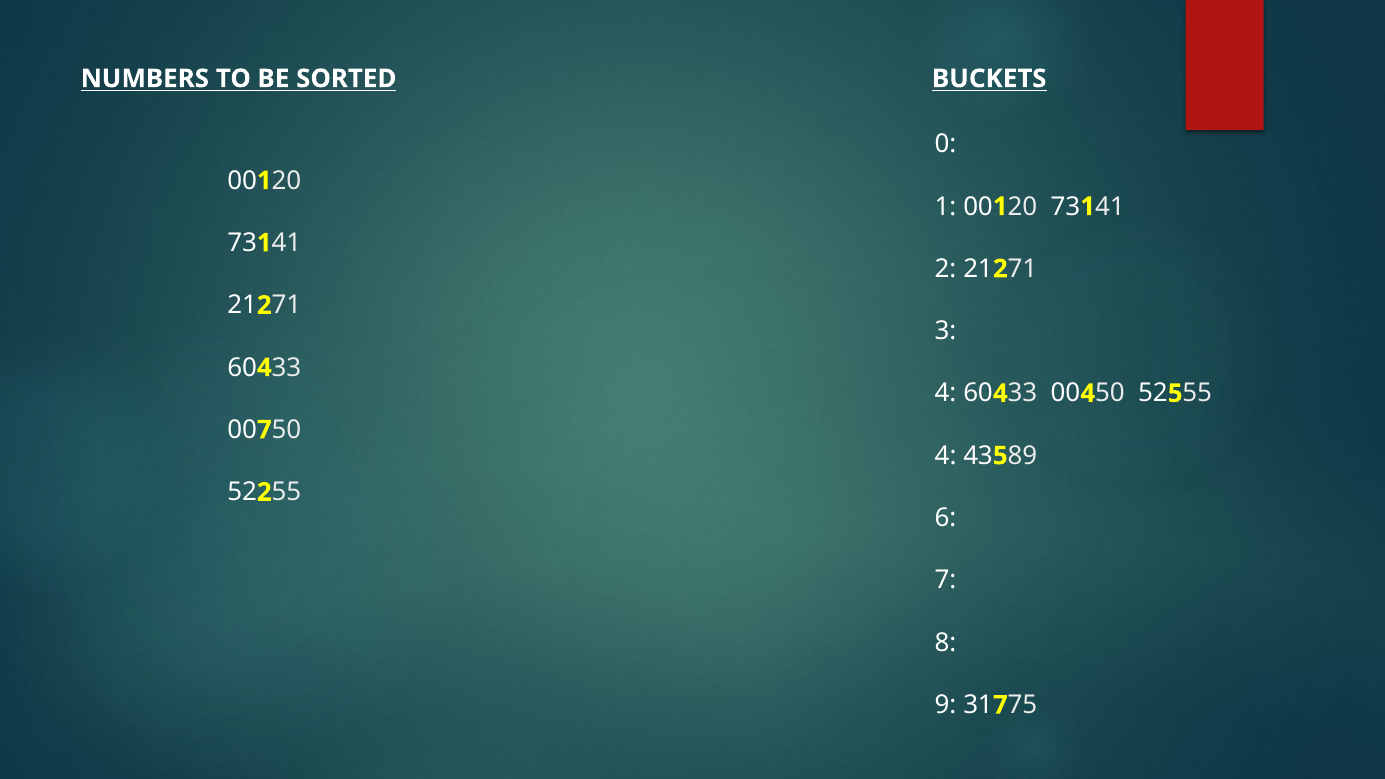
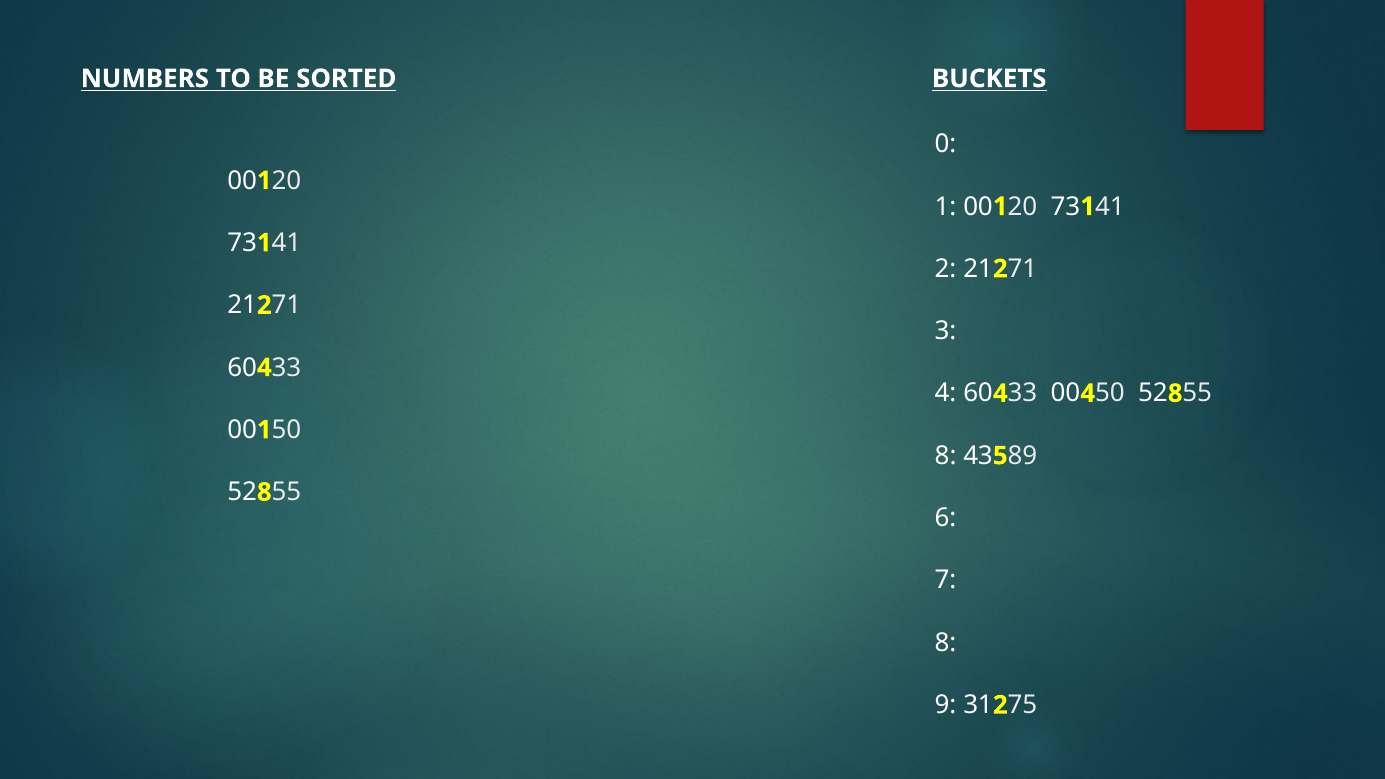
5: 5 -> 8 (1175, 393)
7: 7 -> 1 (264, 430)
4: 4 -> 8 (946, 456)
2: 2 -> 8 (264, 492)
7: 7 -> 2 (1000, 705)
